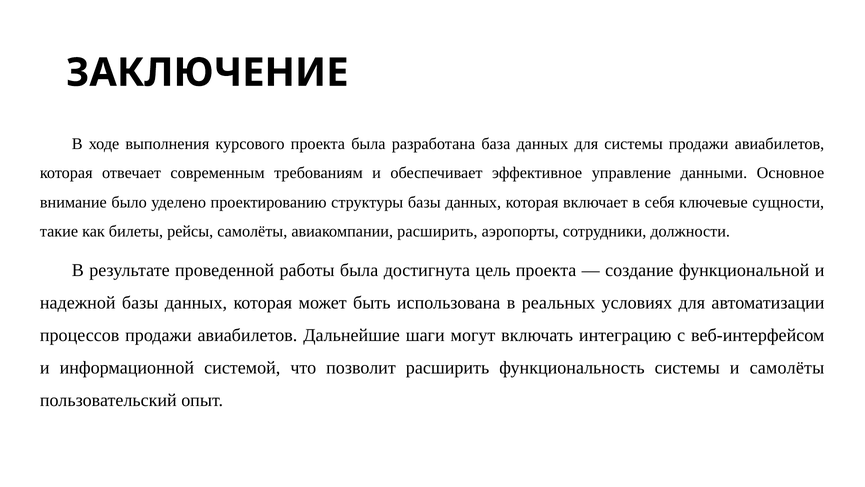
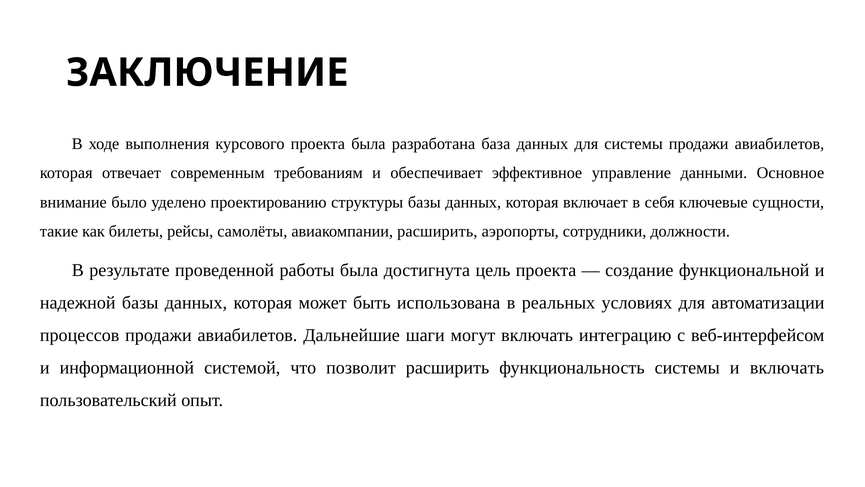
и самолёты: самолёты -> включать (787, 367)
